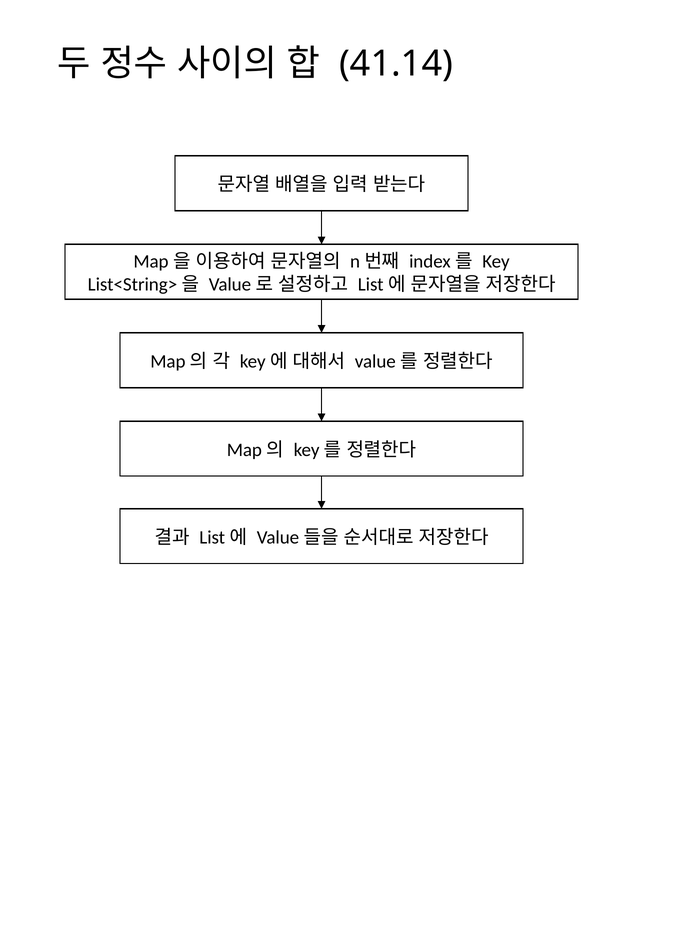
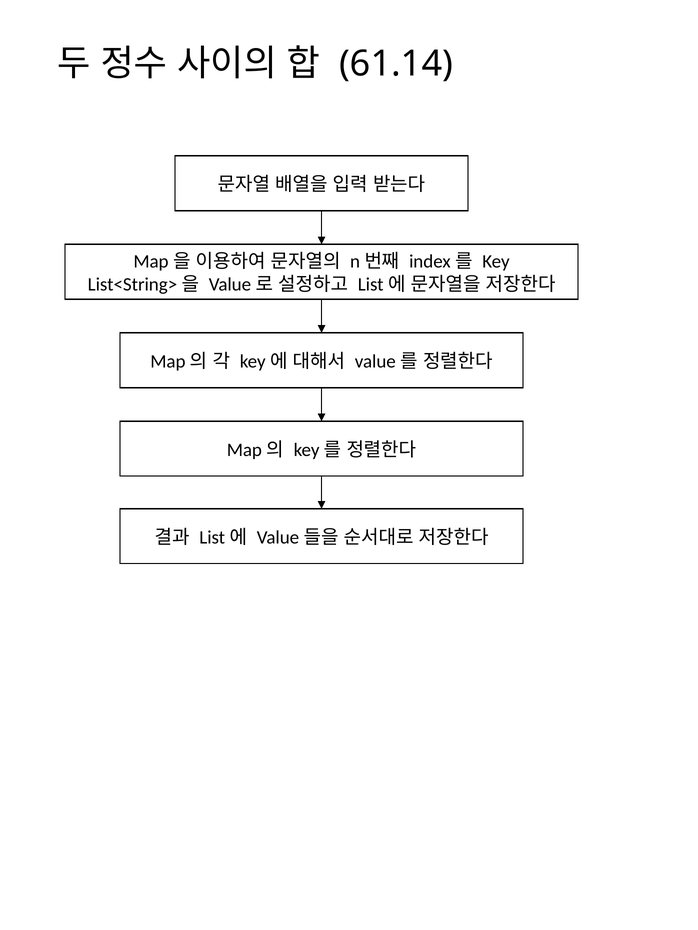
41.14: 41.14 -> 61.14 (396, 64)
